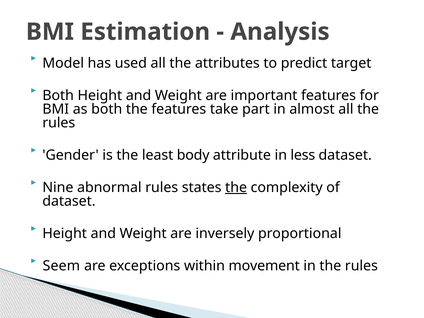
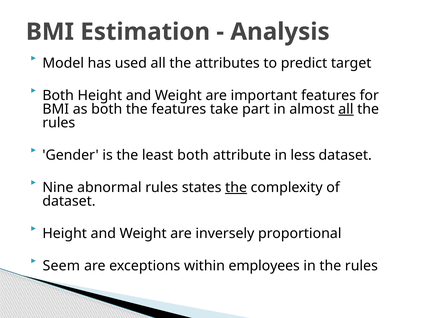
all underline: none -> present (346, 109)
least body: body -> both (193, 155)
movement: movement -> employees (264, 266)
